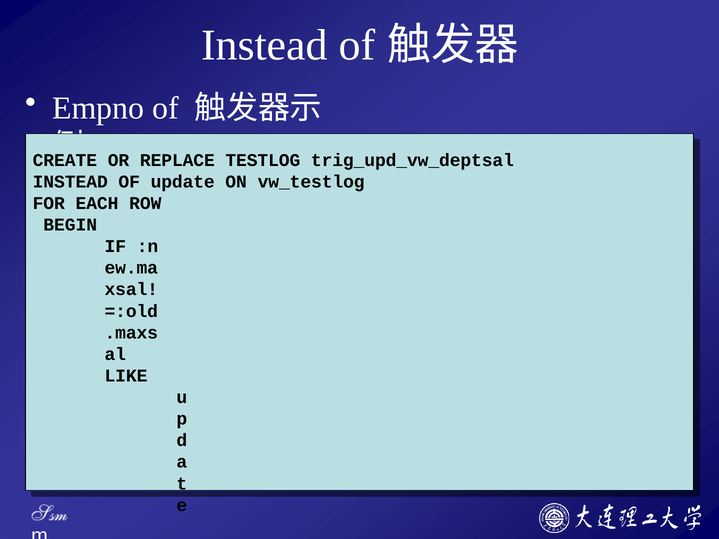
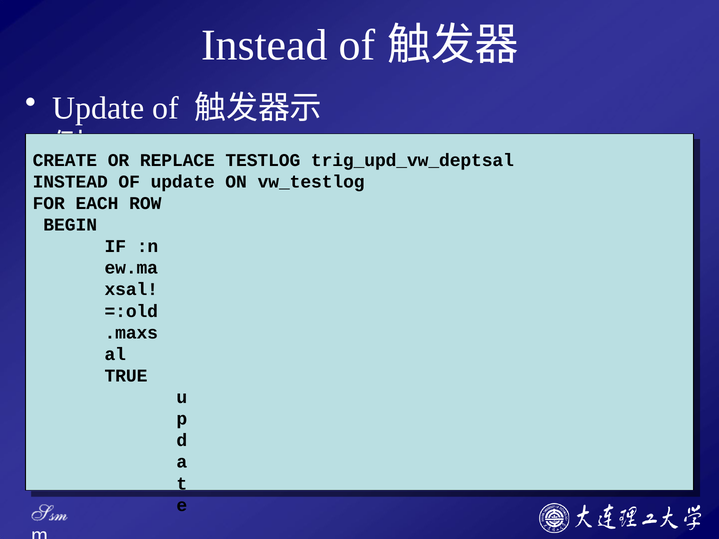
Empno: Empno -> Update (98, 108)
LIKE: LIKE -> TRUE (126, 376)
